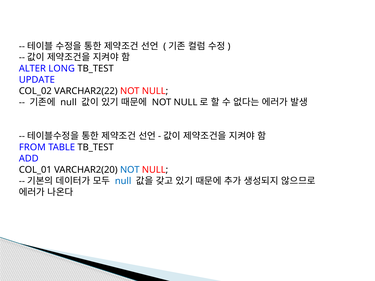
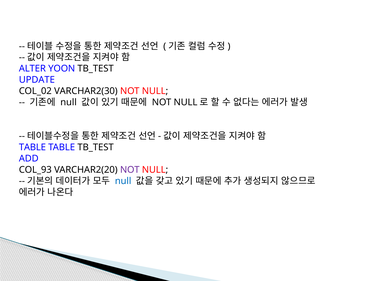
LONG: LONG -> YOON (62, 69)
VARCHAR2(22: VARCHAR2(22 -> VARCHAR2(30 (86, 91)
FROM: FROM -> TABLE (32, 147)
COL_01: COL_01 -> COL_93 (35, 170)
NOT colour: blue -> purple (130, 170)
